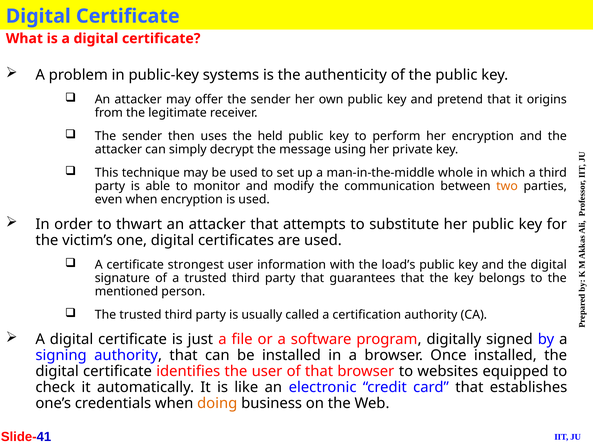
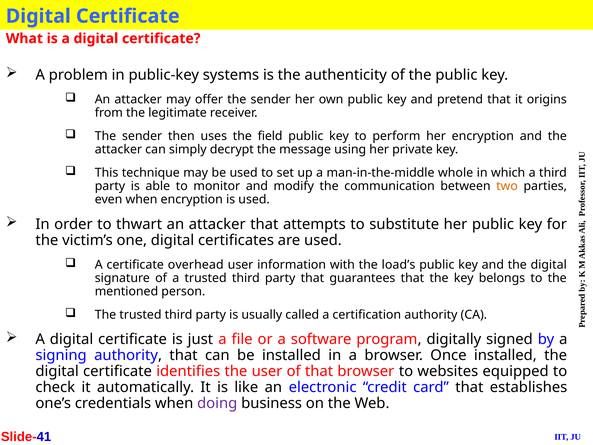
held: held -> field (270, 136)
strongest: strongest -> overhead (196, 265)
doing colour: orange -> purple (217, 403)
